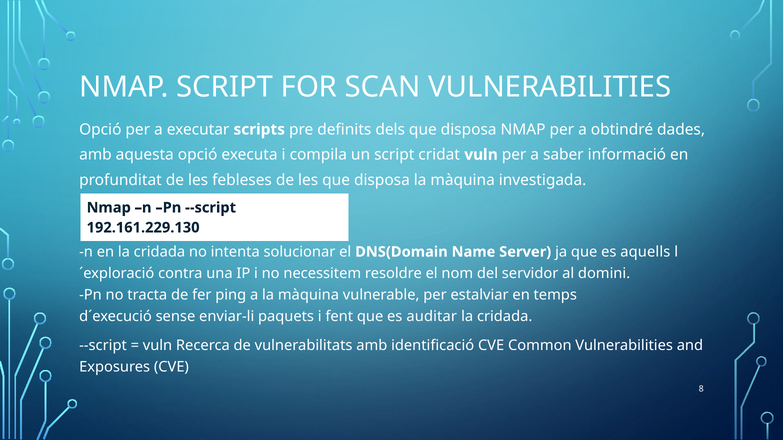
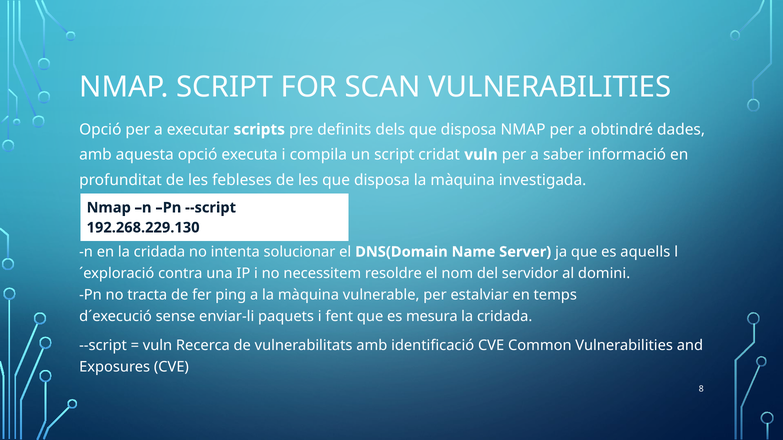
192.161.229.130: 192.161.229.130 -> 192.268.229.130 (143, 228)
auditar: auditar -> mesura (432, 317)
